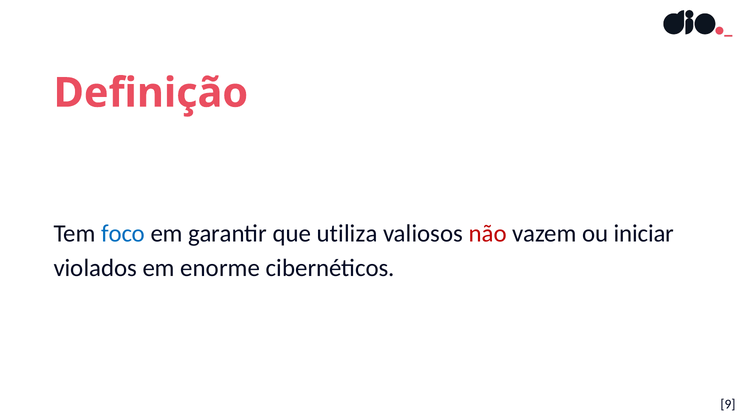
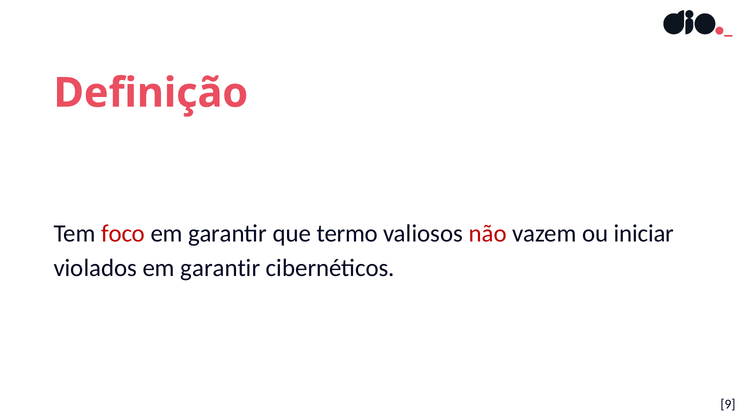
foco colour: blue -> red (123, 233)
utiliza: utiliza -> termo (347, 233)
violados em enorme: enorme -> garantir (220, 268)
